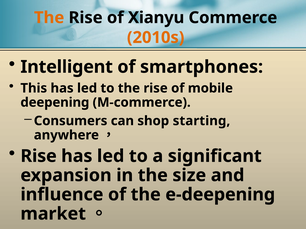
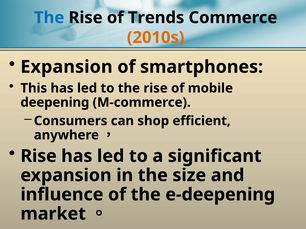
The colour: orange -> blue (49, 18)
Xianyu: Xianyu -> Trends (156, 18)
Intelligent: Intelligent -> Expansion (67, 67)
starting: starting -> efficient (202, 121)
